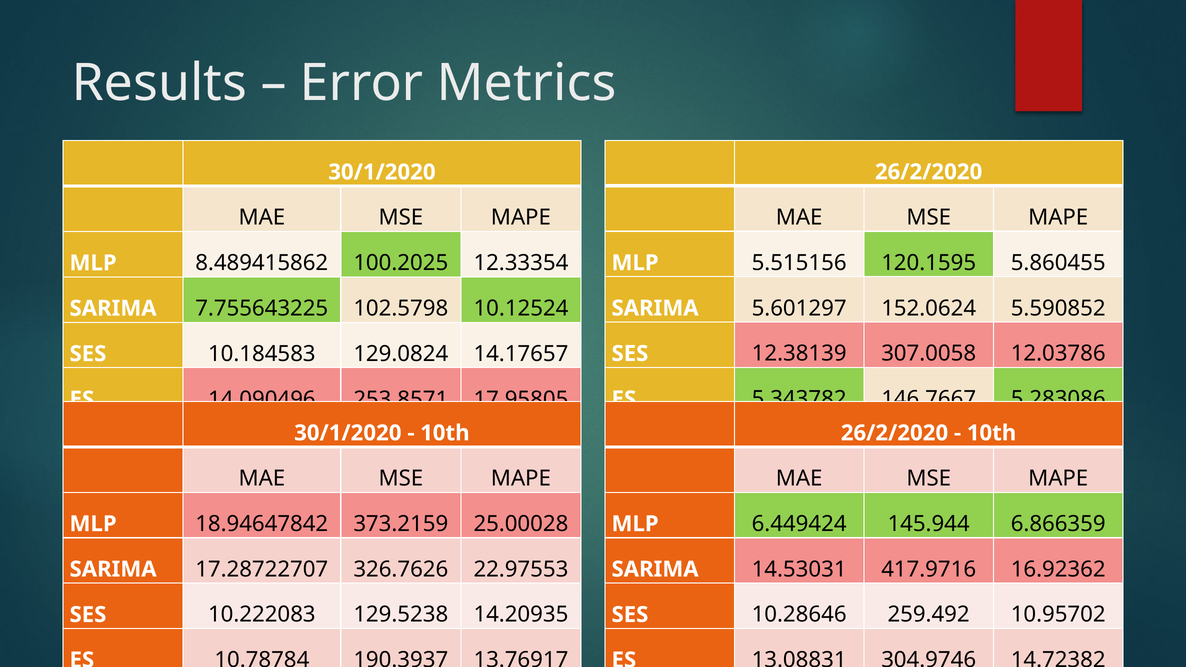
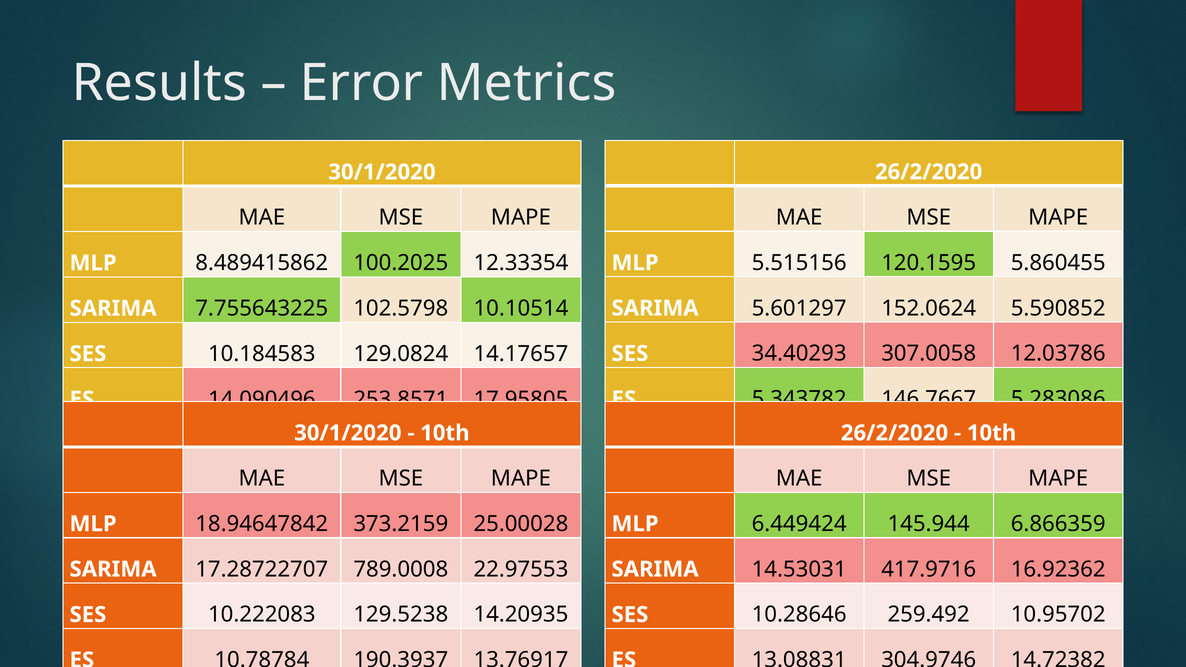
10.12524: 10.12524 -> 10.10514 (521, 308)
12.38139: 12.38139 -> 34.40293 (799, 354)
326.7626: 326.7626 -> 789.0008 (401, 569)
